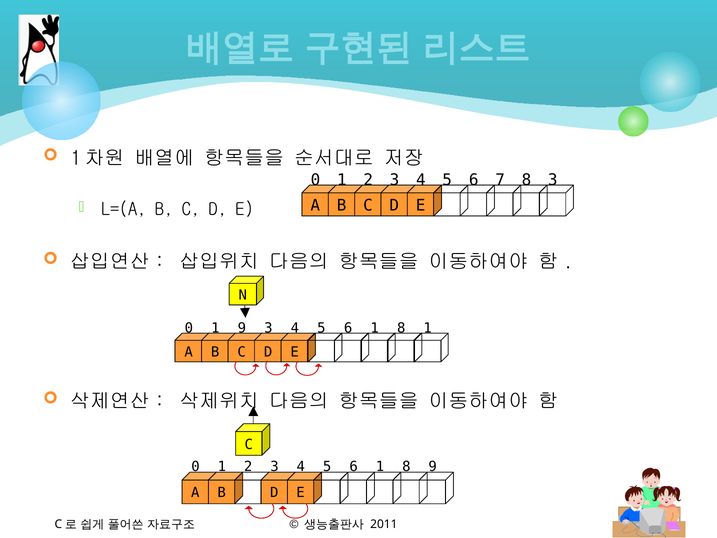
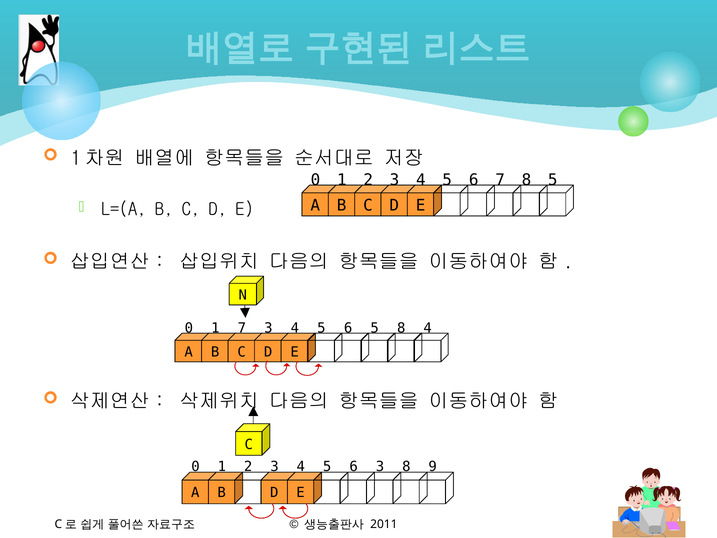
8 3: 3 -> 5 (553, 180)
1 9: 9 -> 7 (242, 328)
1: 1 -> 5 (375, 328)
8 1: 1 -> 4 (428, 328)
1: 1 -> 3 (380, 466)
